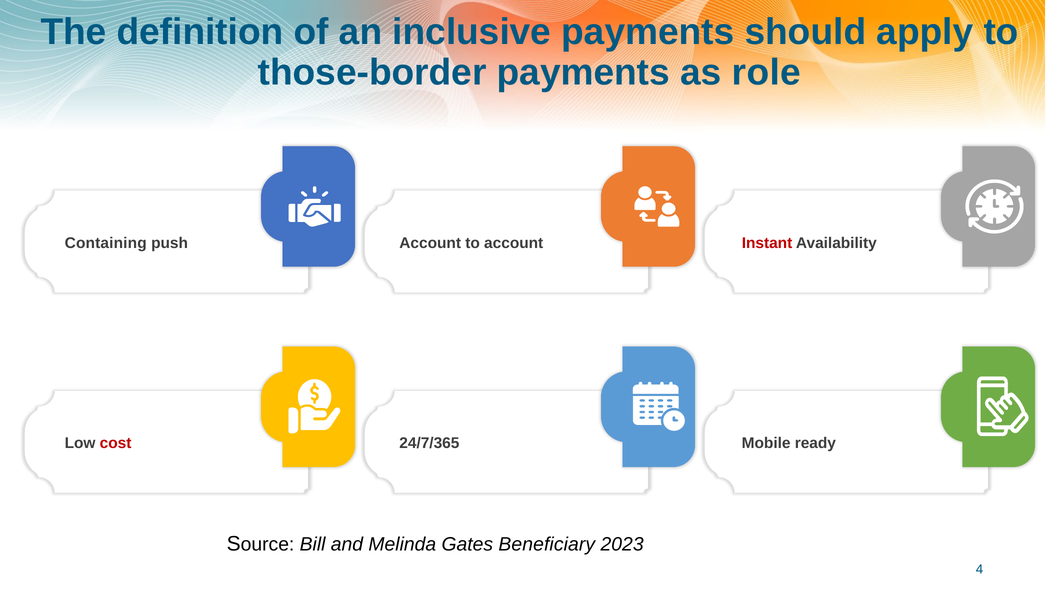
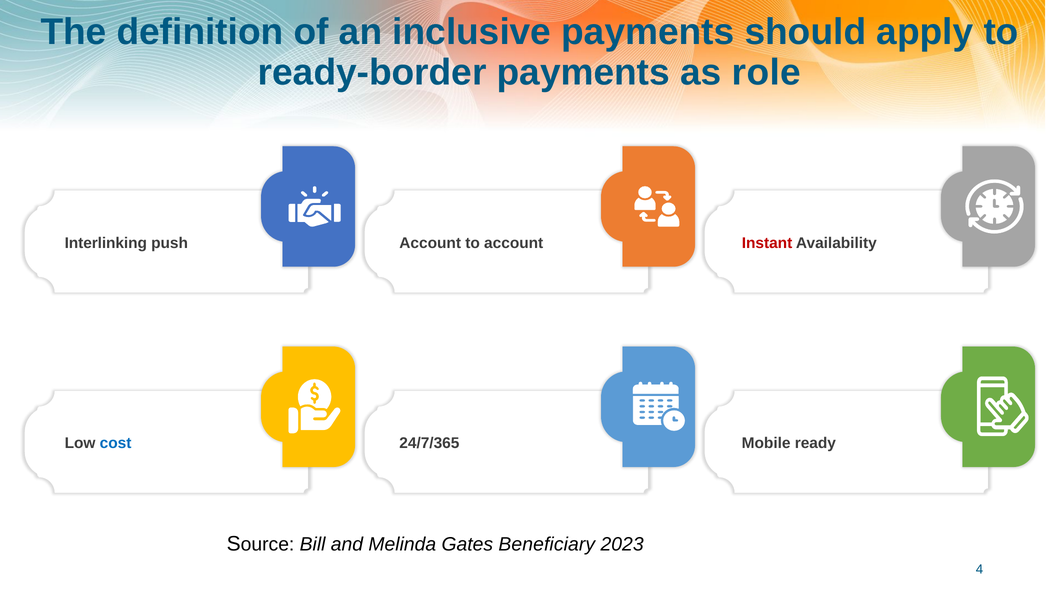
those-border: those-border -> ready-border (372, 72)
Containing: Containing -> Interlinking (106, 243)
cost colour: red -> blue (116, 443)
